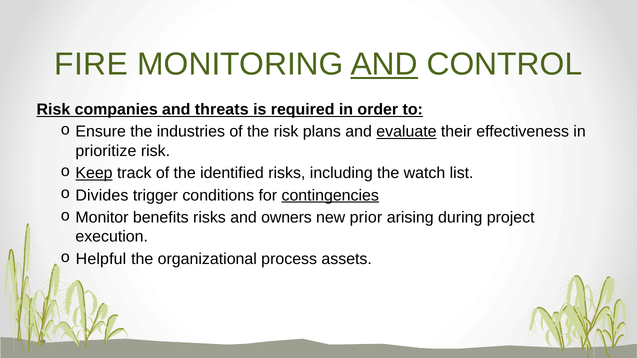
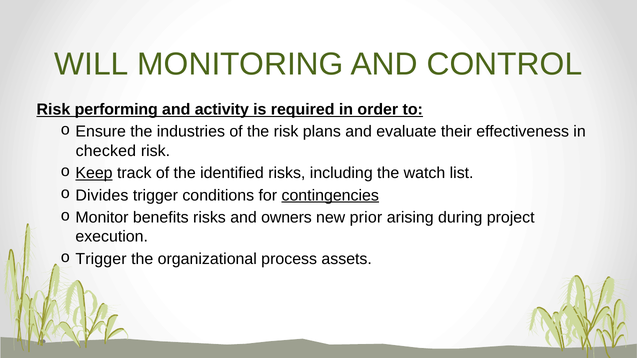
FIRE: FIRE -> WILL (91, 64)
AND underline: present -> none (384, 64)
companies: companies -> performing (116, 110)
threats: threats -> activity (222, 110)
evaluate underline: present -> none (406, 132)
prioritize: prioritize -> checked (106, 151)
Helpful: Helpful -> Trigger (101, 259)
